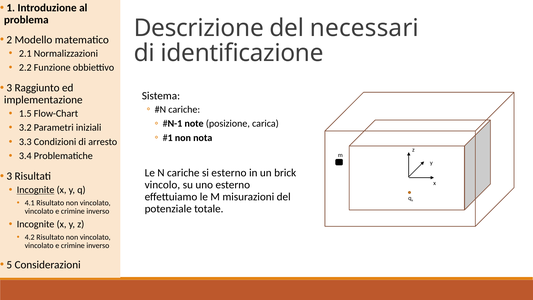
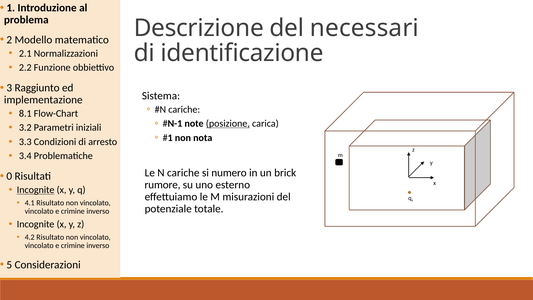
1.5: 1.5 -> 8.1 (25, 113)
posizione underline: none -> present (228, 123)
si esterno: esterno -> numero (229, 173)
3: 3 -> 0 (9, 176)
vincolo: vincolo -> rumore (163, 185)
